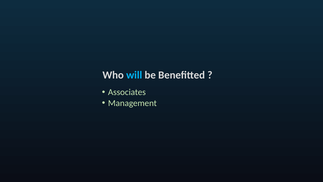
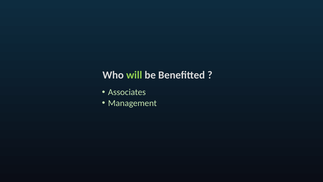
will colour: light blue -> light green (134, 75)
